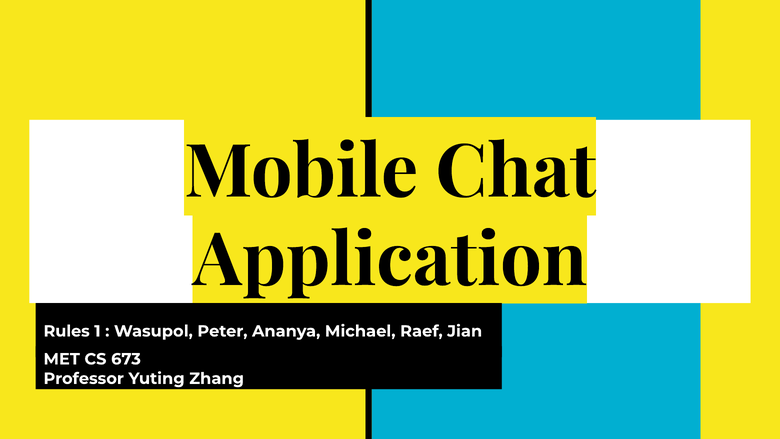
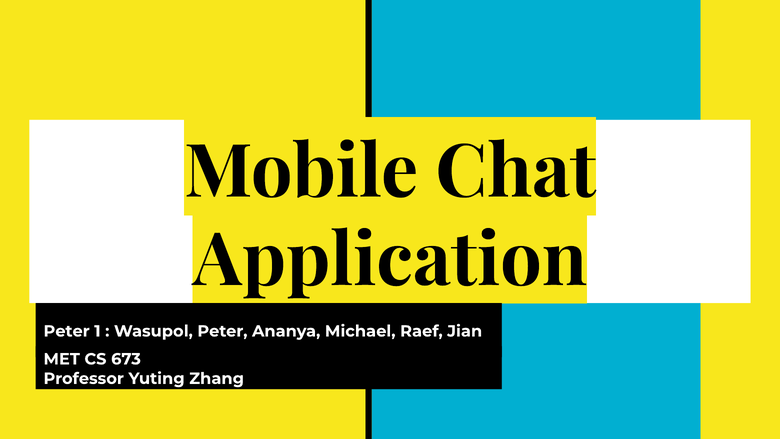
Rules: Rules -> Peter (67, 331)
